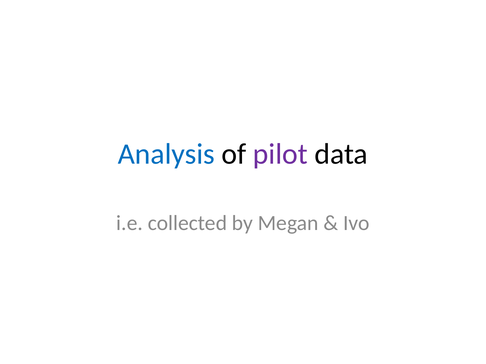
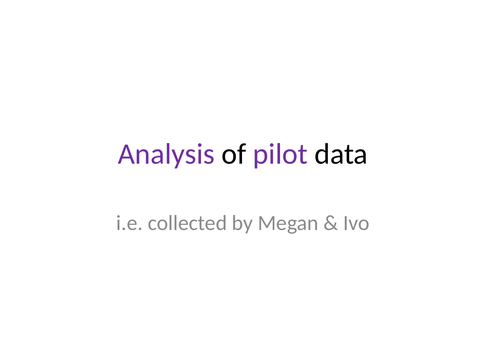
Analysis colour: blue -> purple (166, 154)
